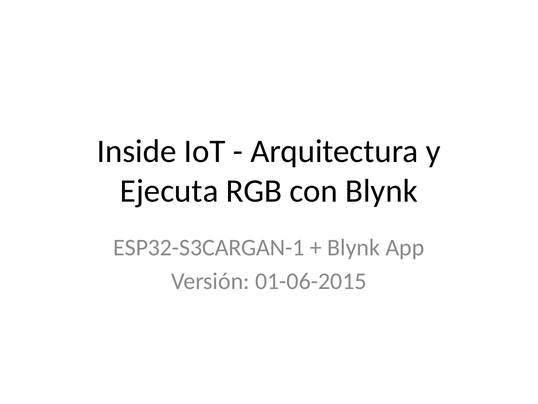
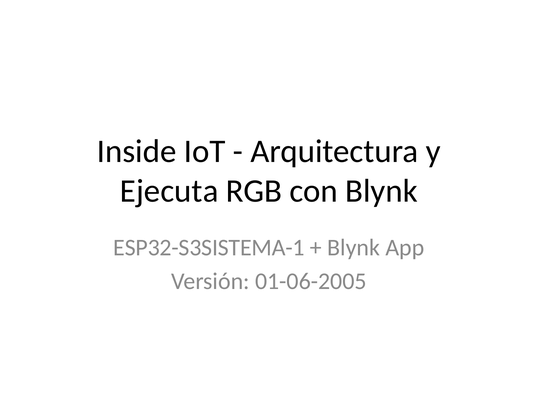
ESP32-S3CARGAN-1: ESP32-S3CARGAN-1 -> ESP32-S3SISTEMA-1 (209, 247)
01-06-2015: 01-06-2015 -> 01-06-2005 (311, 281)
